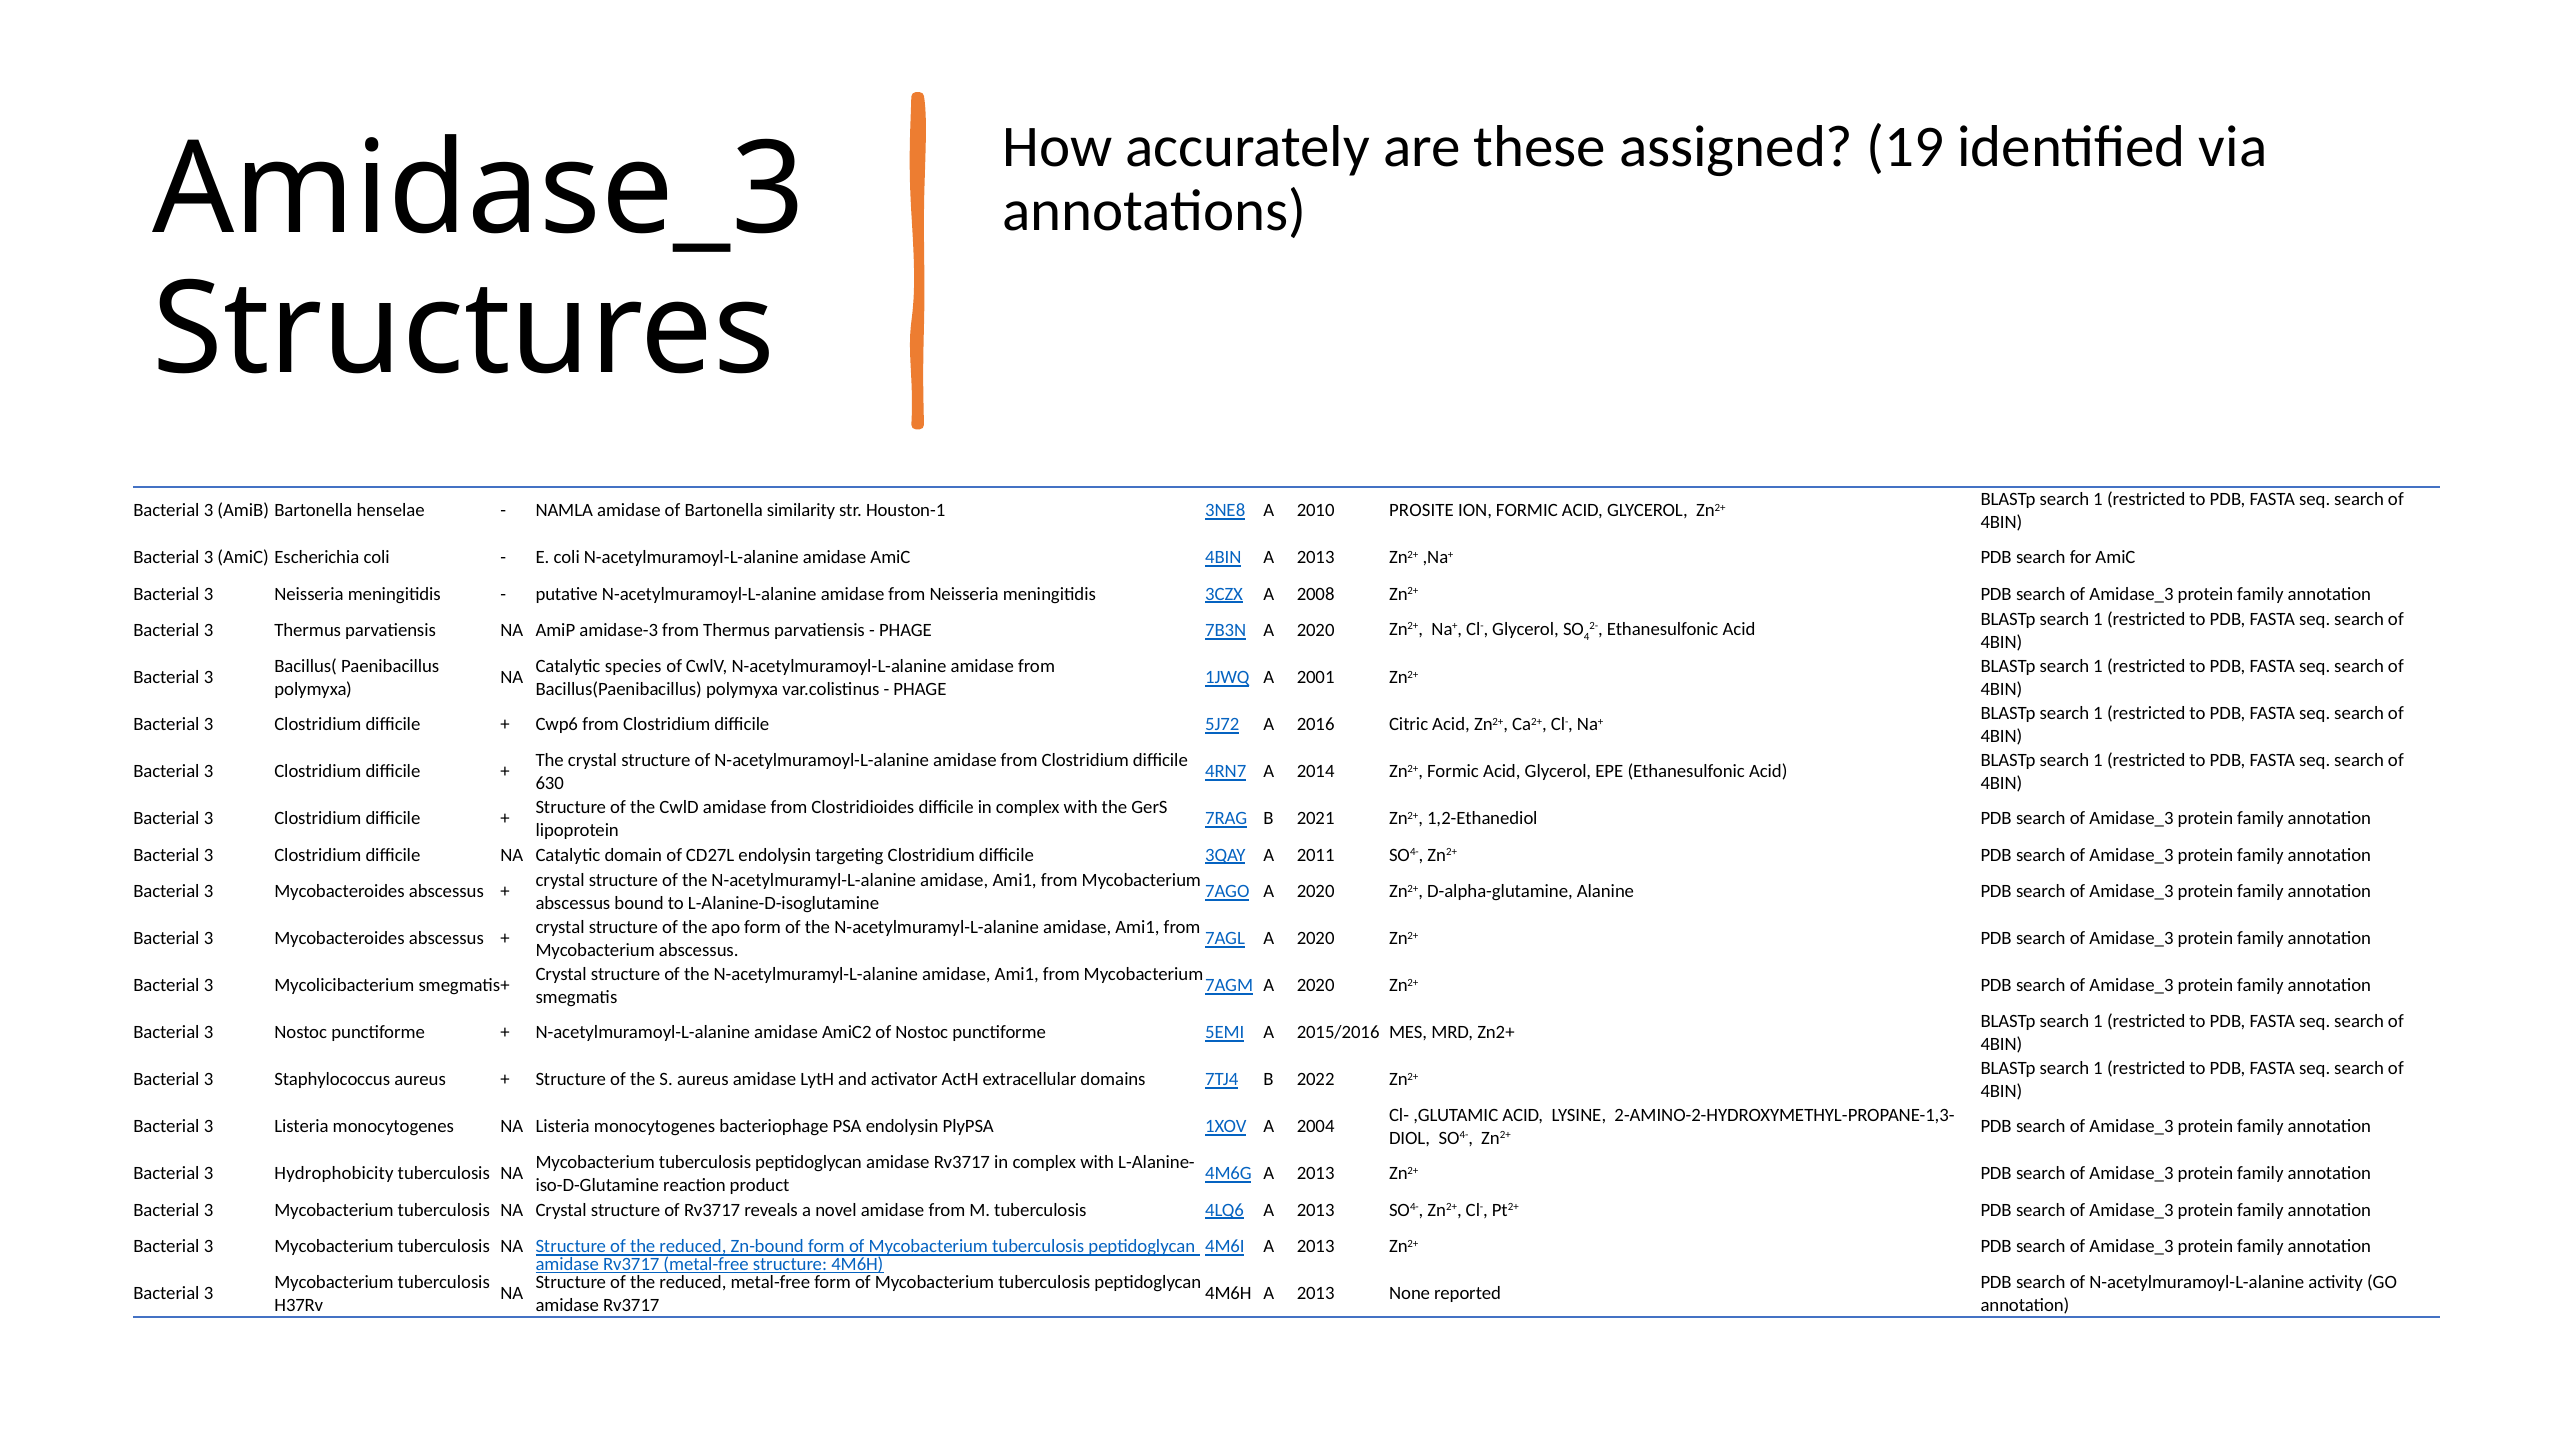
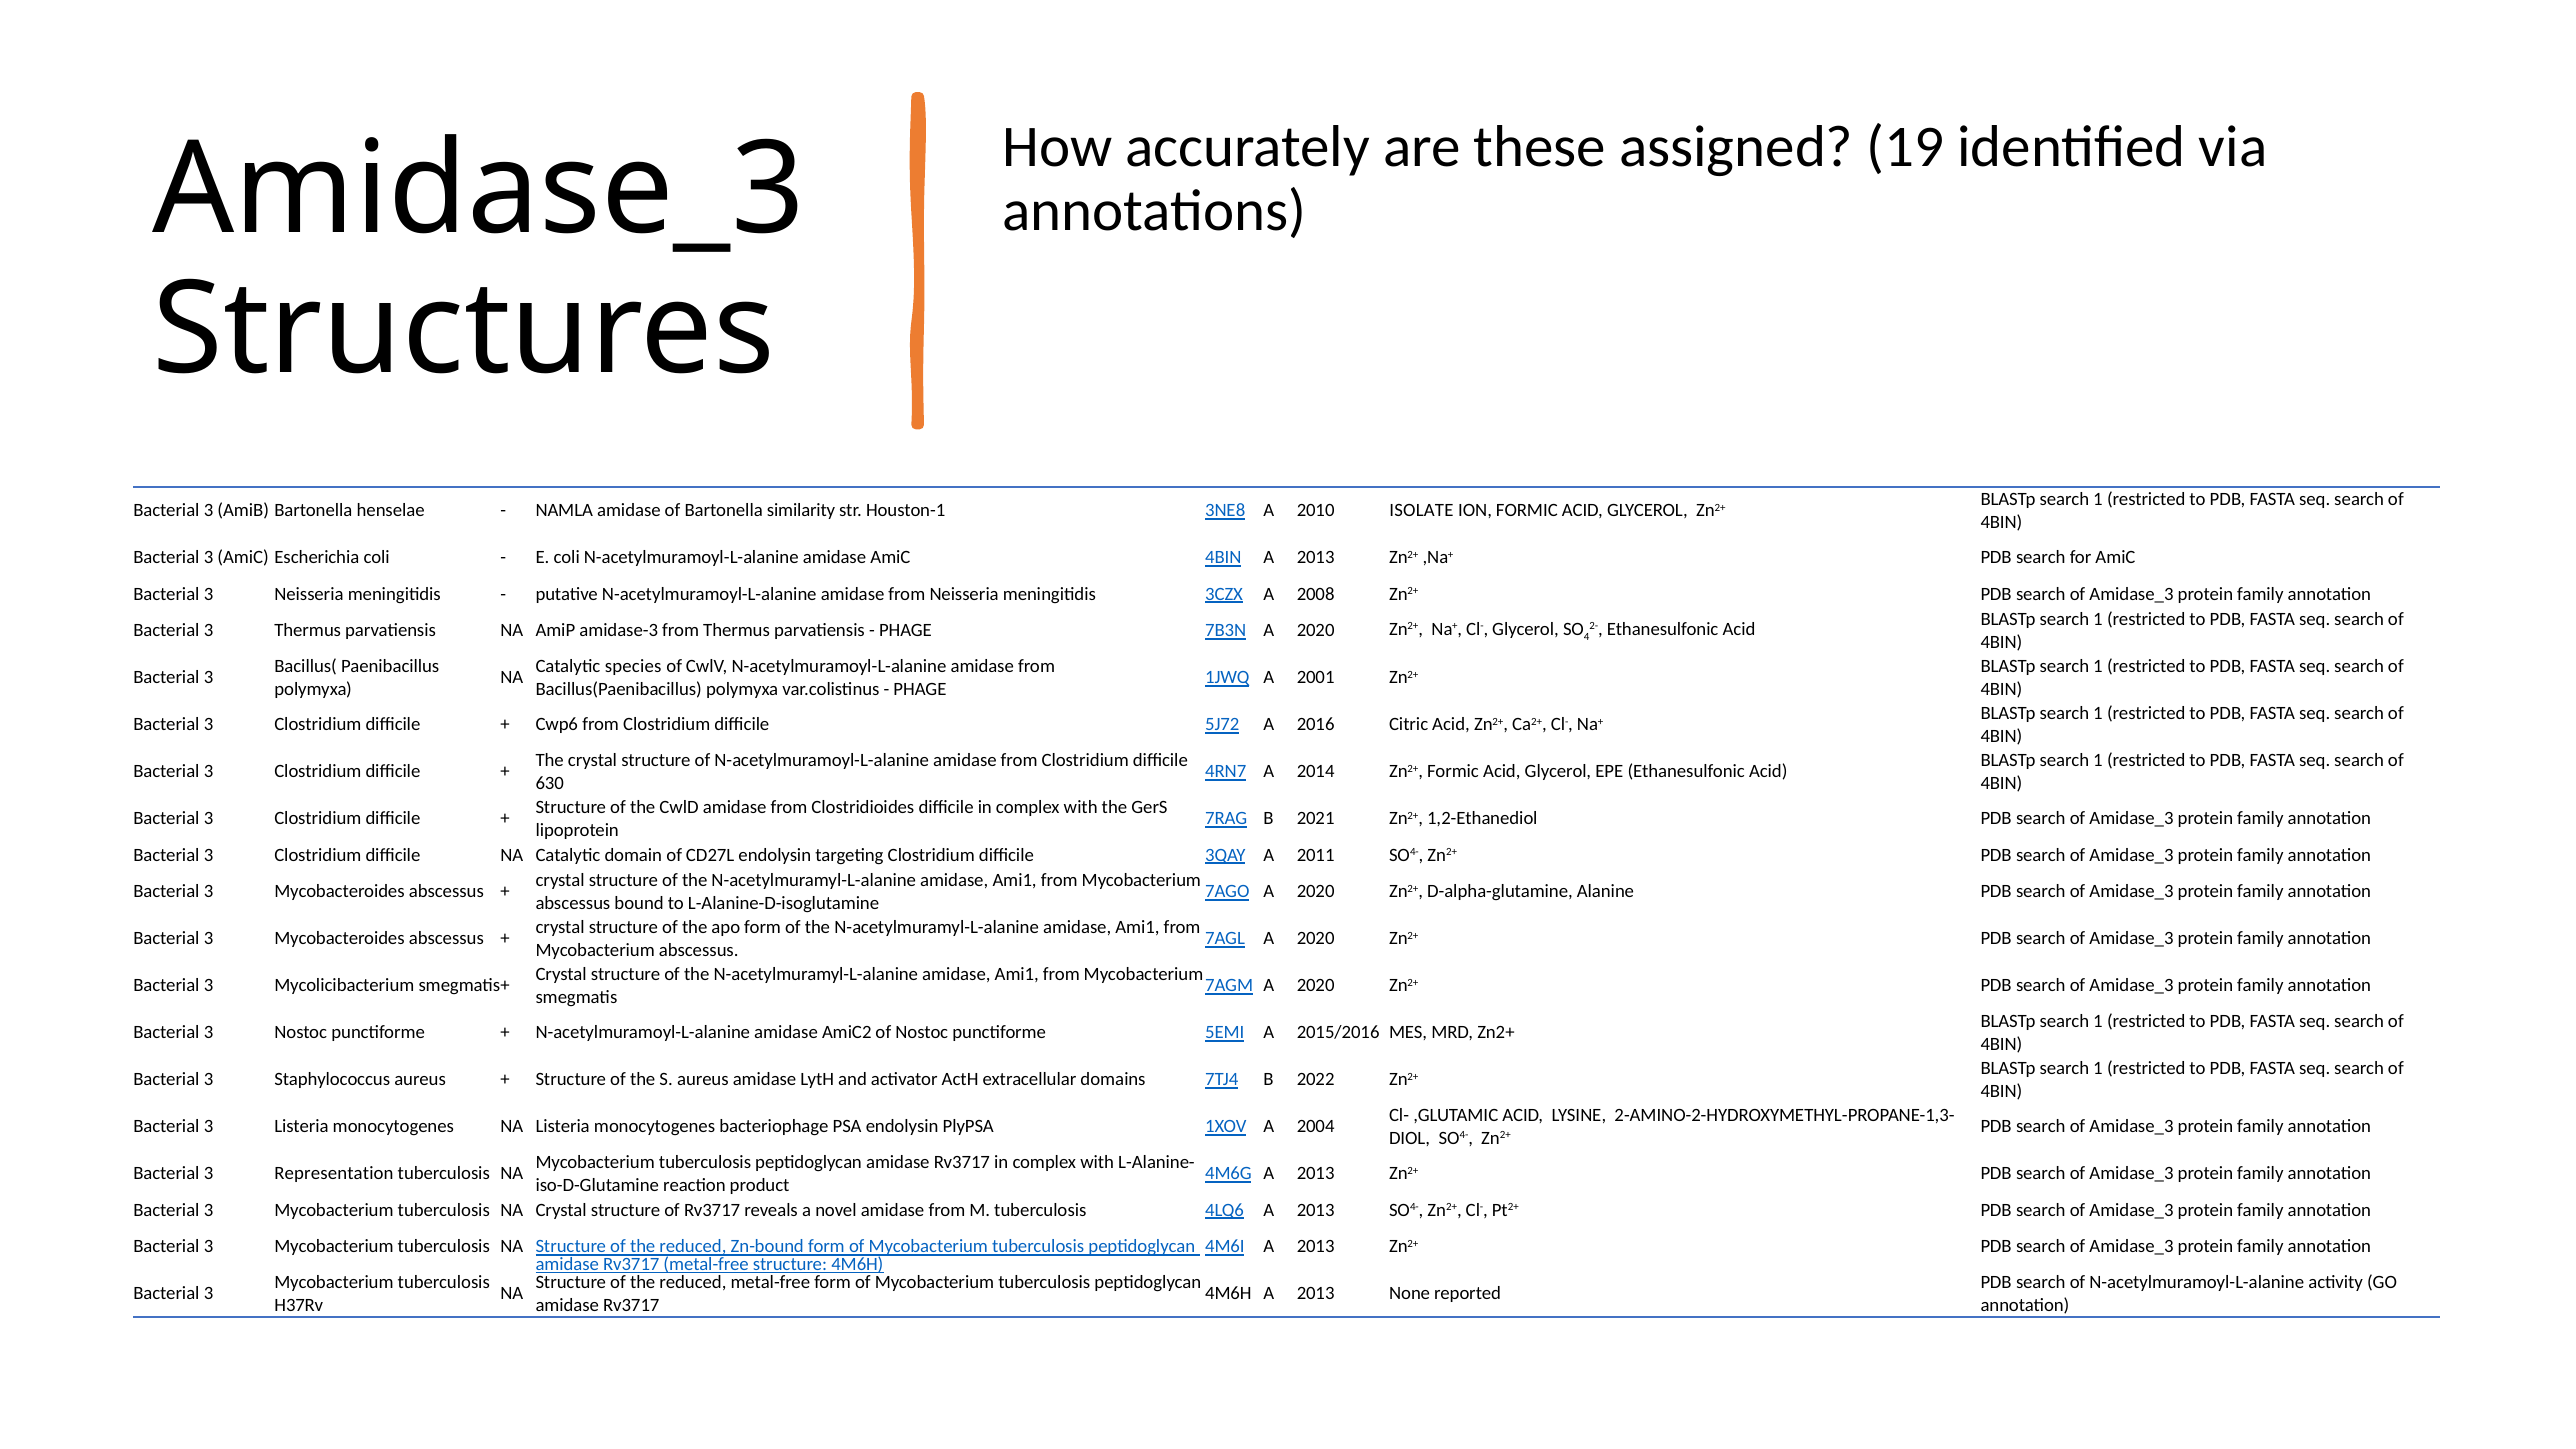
PROSITE: PROSITE -> ISOLATE (1421, 510)
Hydrophobicity: Hydrophobicity -> Representation (334, 1174)
